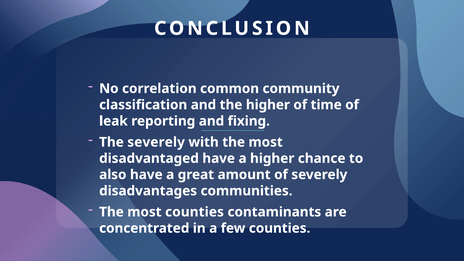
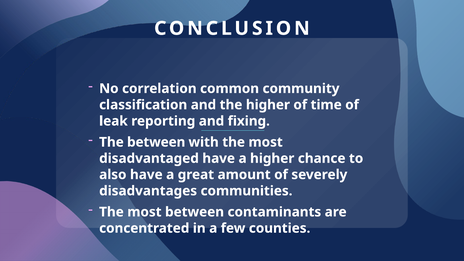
The severely: severely -> between (156, 142)
most counties: counties -> between (195, 212)
